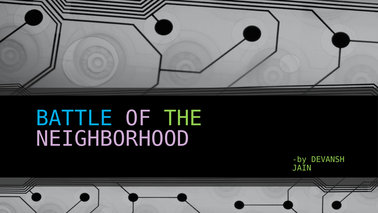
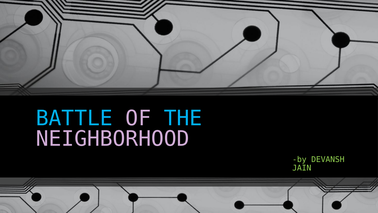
THE colour: light green -> light blue (183, 118)
